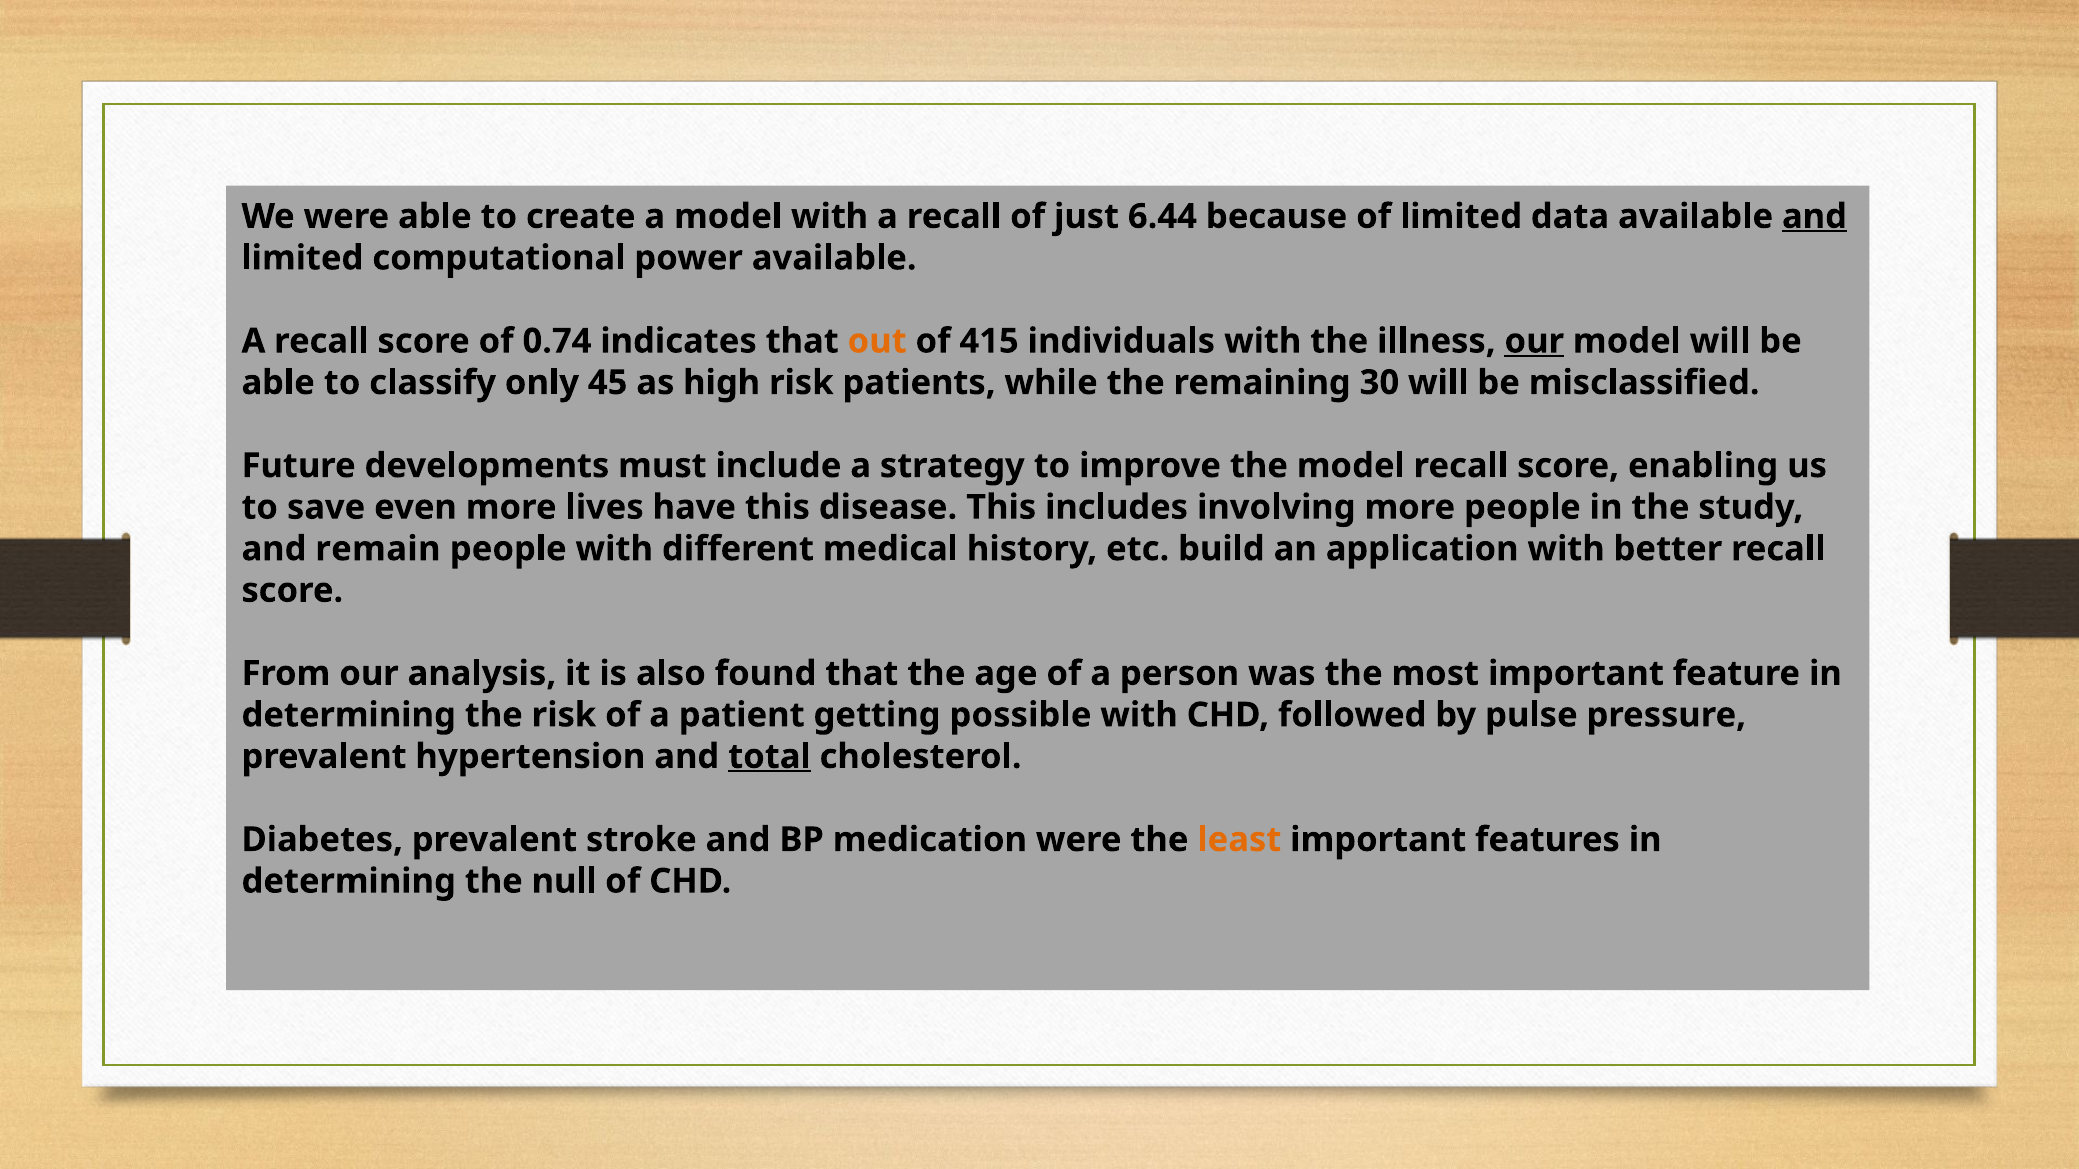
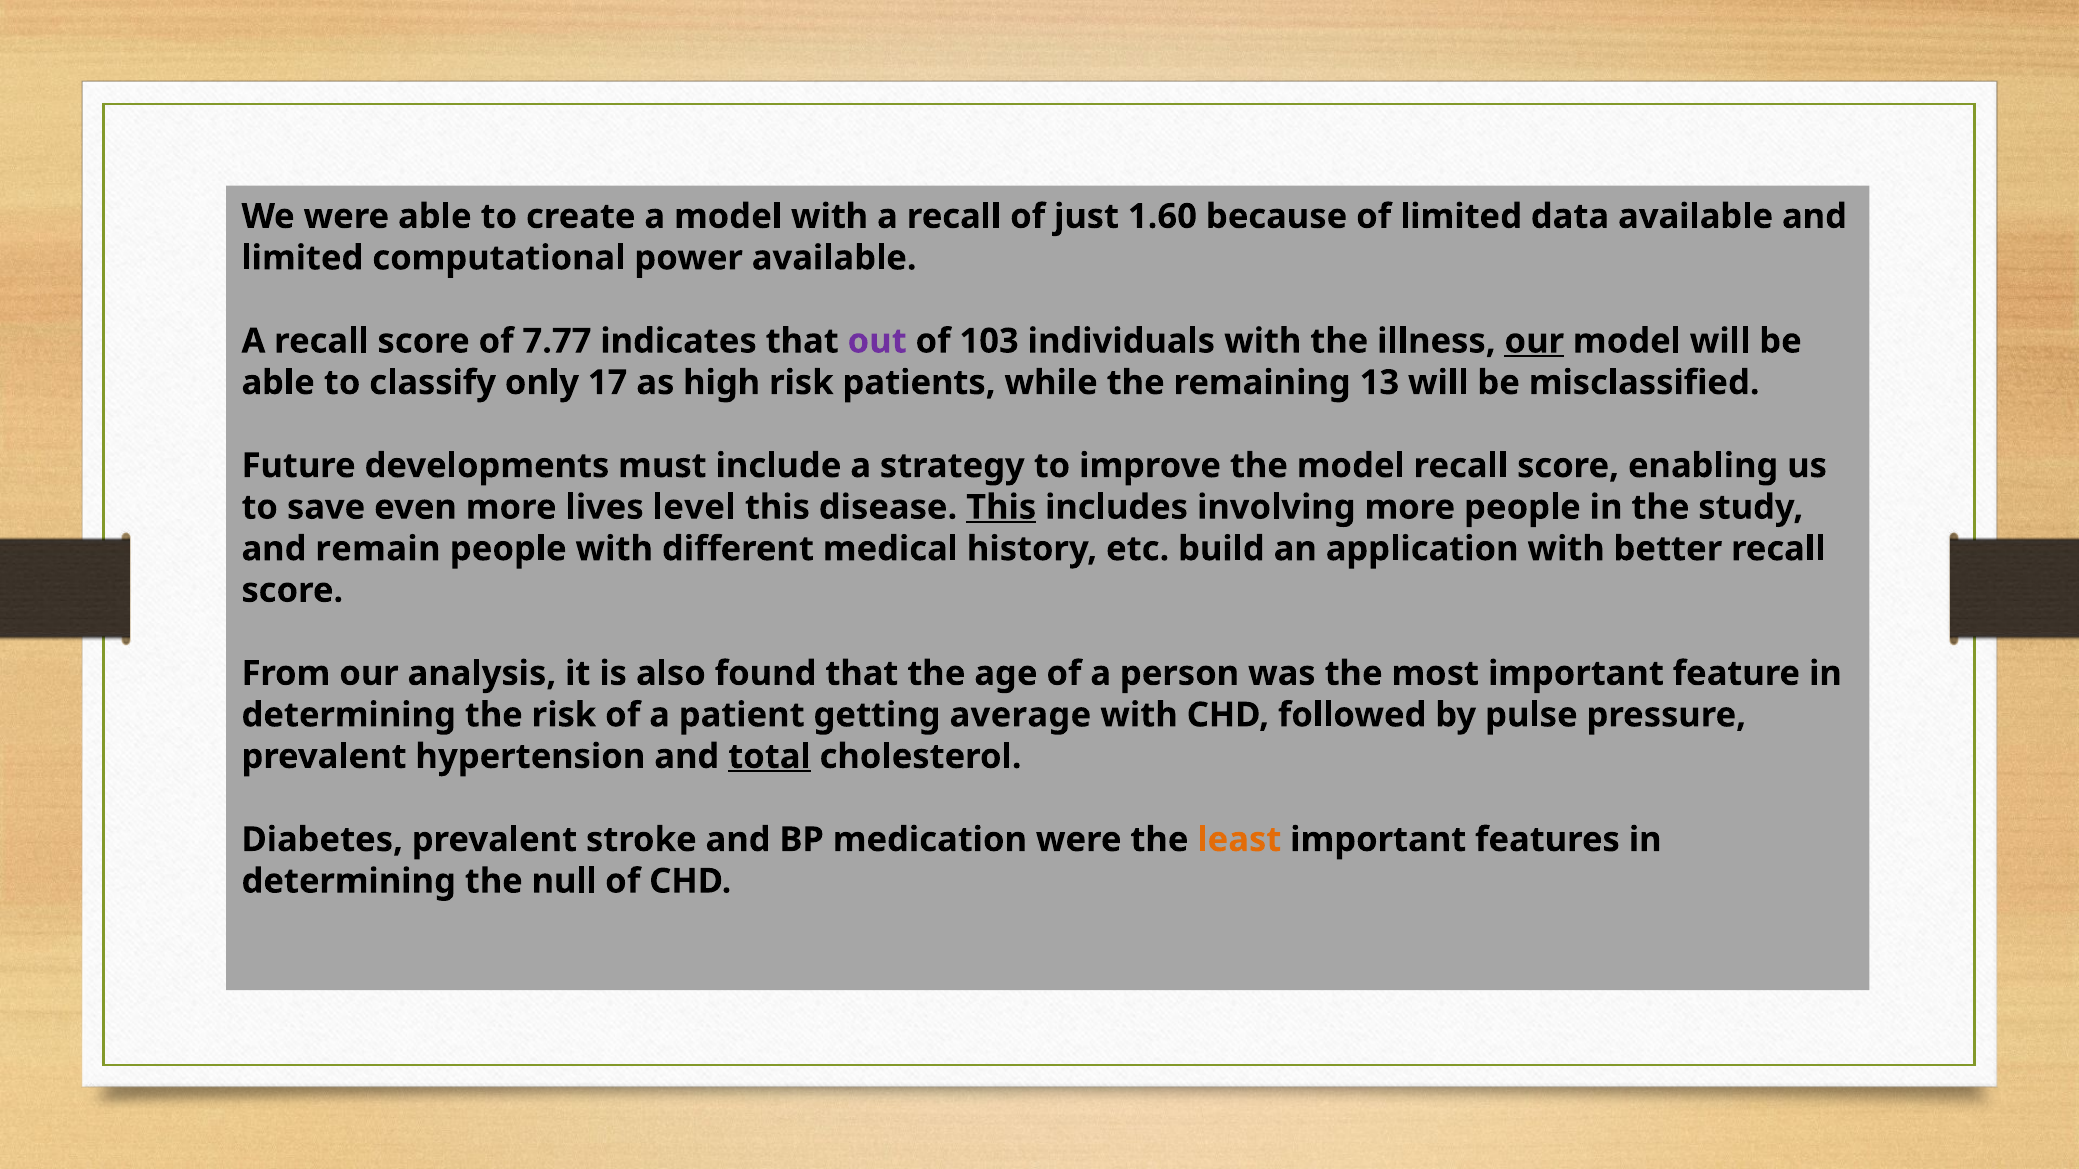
6.44: 6.44 -> 1.60 (1162, 217)
and underline: present -> none (1814, 217)
0.74: 0.74 -> 7.77 (557, 341)
out colour: orange -> purple (877, 341)
415: 415 -> 103 (989, 341)
45: 45 -> 17 (608, 383)
30: 30 -> 13 (1379, 383)
have: have -> level (694, 507)
This underline: none -> present (1001, 507)
possible: possible -> average (1020, 715)
